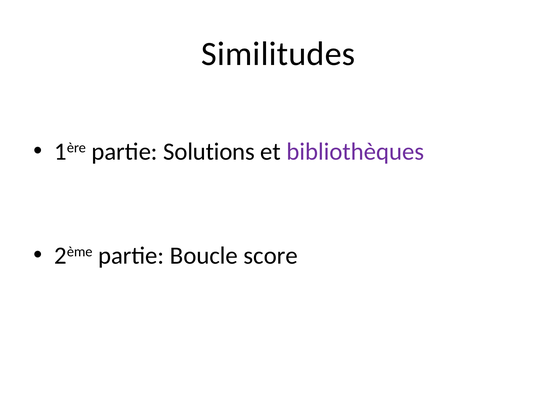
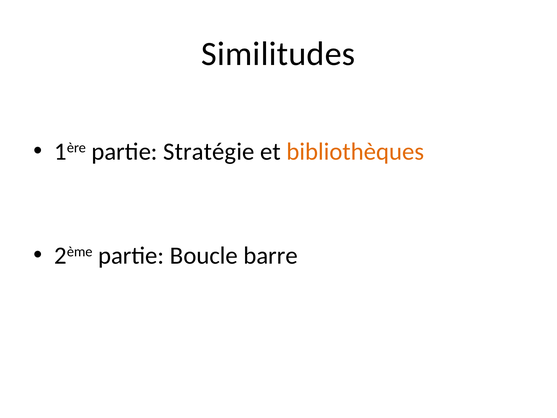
Solutions: Solutions -> Stratégie (209, 152)
bibliothèques colour: purple -> orange (355, 152)
score: score -> barre (271, 256)
